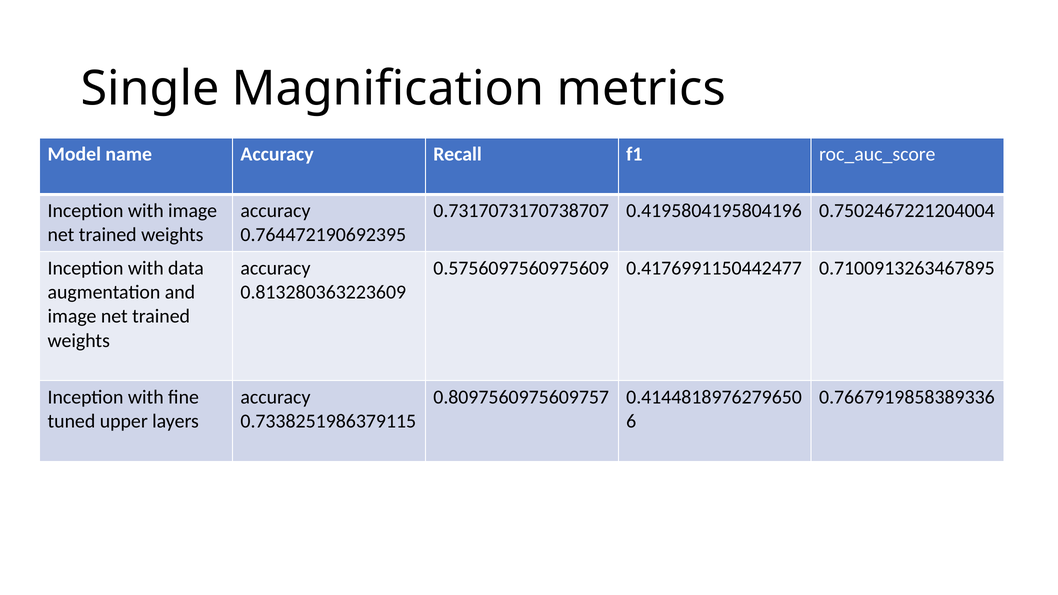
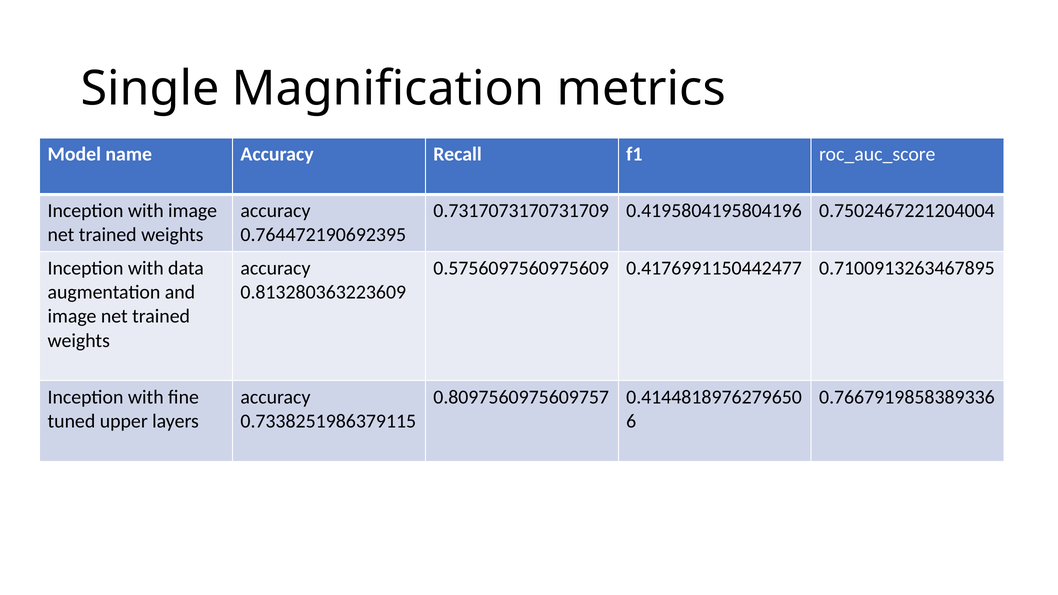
0.7317073170738707: 0.7317073170738707 -> 0.7317073170731709 (521, 211)
